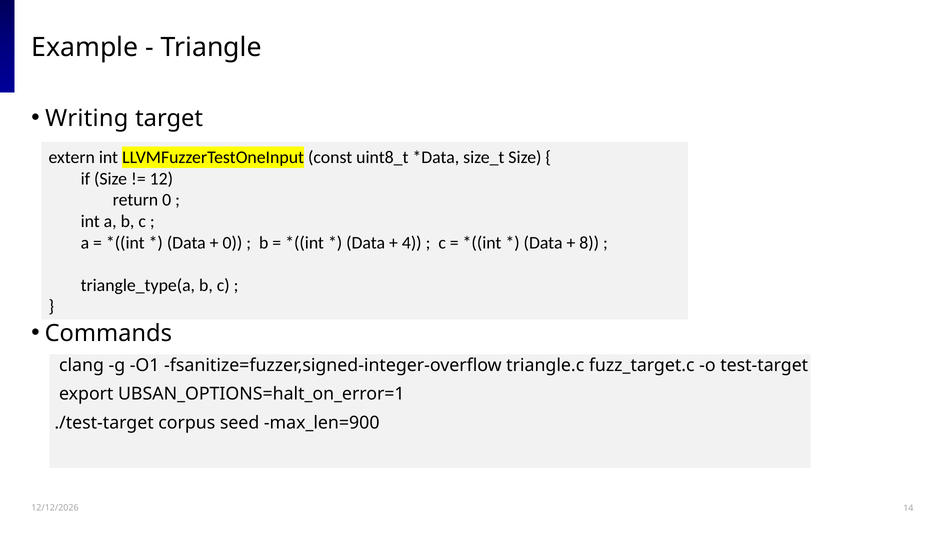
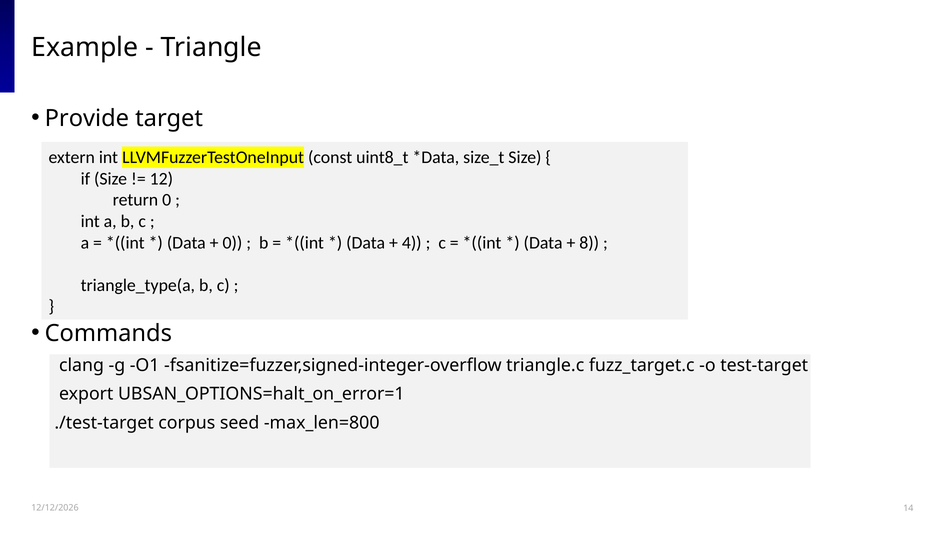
Writing: Writing -> Provide (87, 118)
max_len=900: max_len=900 -> max_len=800 (322, 423)
